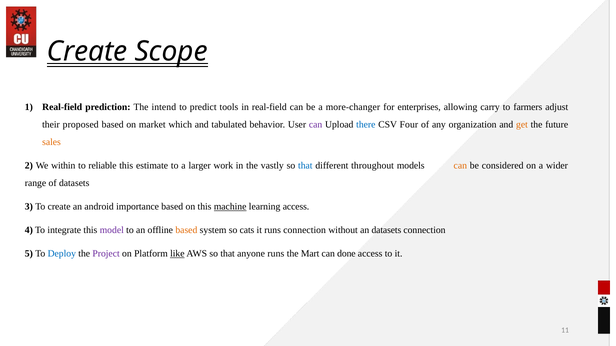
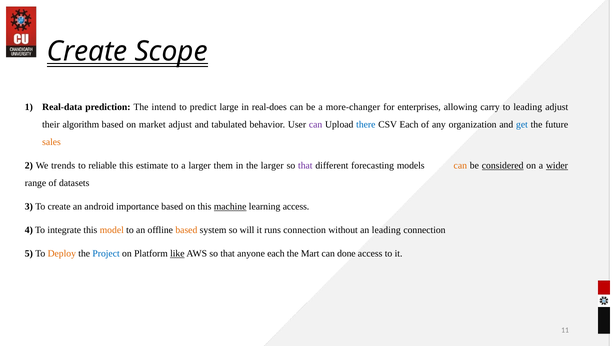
Real-field: Real-field -> Real-data (62, 107)
tools: tools -> large (229, 107)
in real-field: real-field -> real-does (269, 107)
to farmers: farmers -> leading (528, 107)
proposed: proposed -> algorithm (81, 125)
market which: which -> adjust (180, 125)
CSV Four: Four -> Each (409, 125)
get colour: orange -> blue (522, 125)
within: within -> trends (63, 166)
work: work -> them (223, 166)
the vastly: vastly -> larger (272, 166)
that colour: blue -> purple (305, 166)
throughout: throughout -> forecasting (373, 166)
considered underline: none -> present (503, 166)
wider underline: none -> present (557, 166)
model colour: purple -> orange (112, 230)
cats: cats -> will (247, 230)
an datasets: datasets -> leading (386, 230)
Deploy colour: blue -> orange (62, 254)
Project colour: purple -> blue (106, 254)
anyone runs: runs -> each (276, 254)
